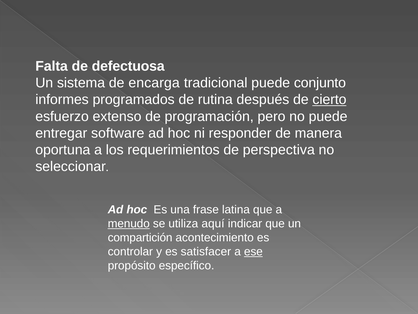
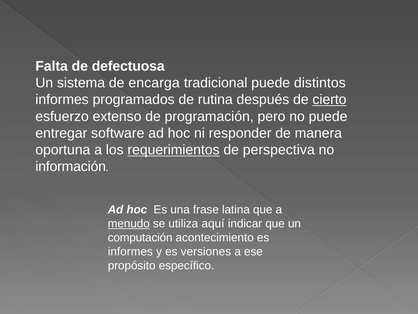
conjunto: conjunto -> distintos (320, 83)
requerimientos underline: none -> present (174, 150)
seleccionar: seleccionar -> información (71, 166)
compartición: compartición -> computación (140, 237)
controlar: controlar -> informes (130, 251)
satisfacer: satisfacer -> versiones (206, 251)
ese underline: present -> none (253, 251)
